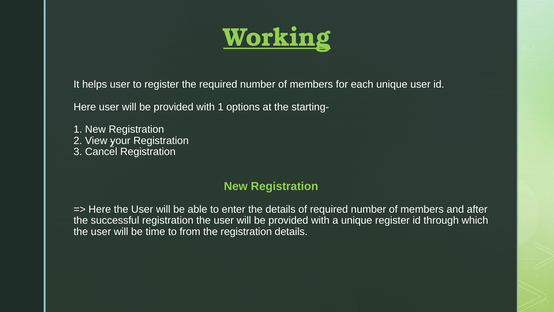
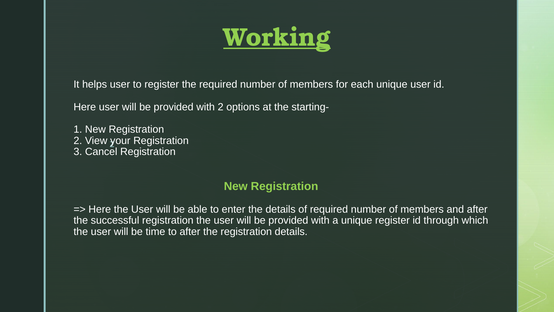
with 1: 1 -> 2 (221, 107)
to from: from -> after (190, 231)
